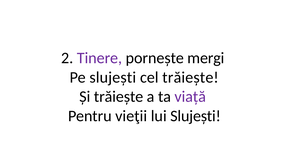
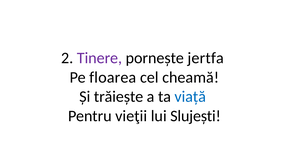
mergi: mergi -> jertfa (206, 58)
Pe slujești: slujești -> floarea (113, 77)
cel trăiește: trăiește -> cheamă (191, 77)
viață colour: purple -> blue (190, 96)
